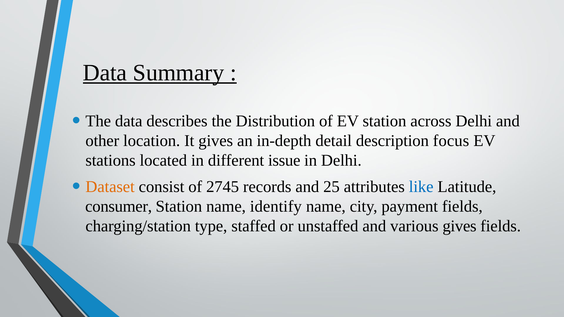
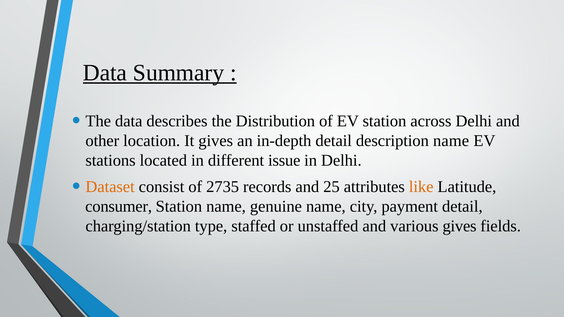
description focus: focus -> name (451, 141)
2745: 2745 -> 2735 (223, 187)
like colour: blue -> orange (421, 187)
identify: identify -> genuine (276, 207)
payment fields: fields -> detail (462, 207)
